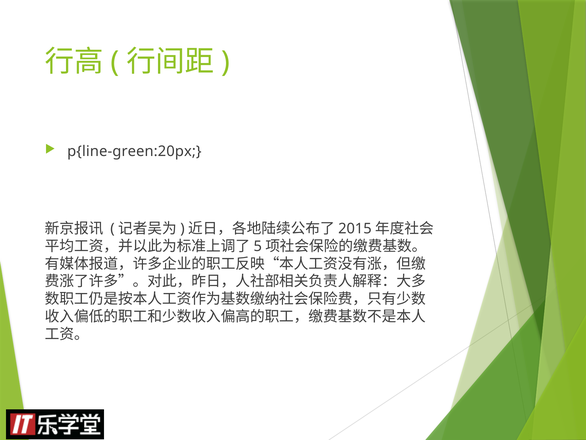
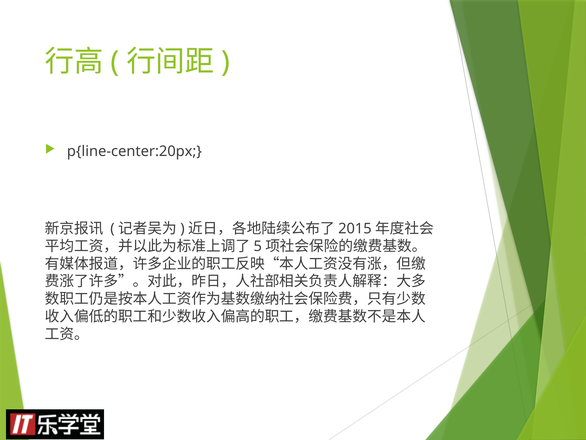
p{line-green:20px: p{line-green:20px -> p{line-center:20px (134, 151)
